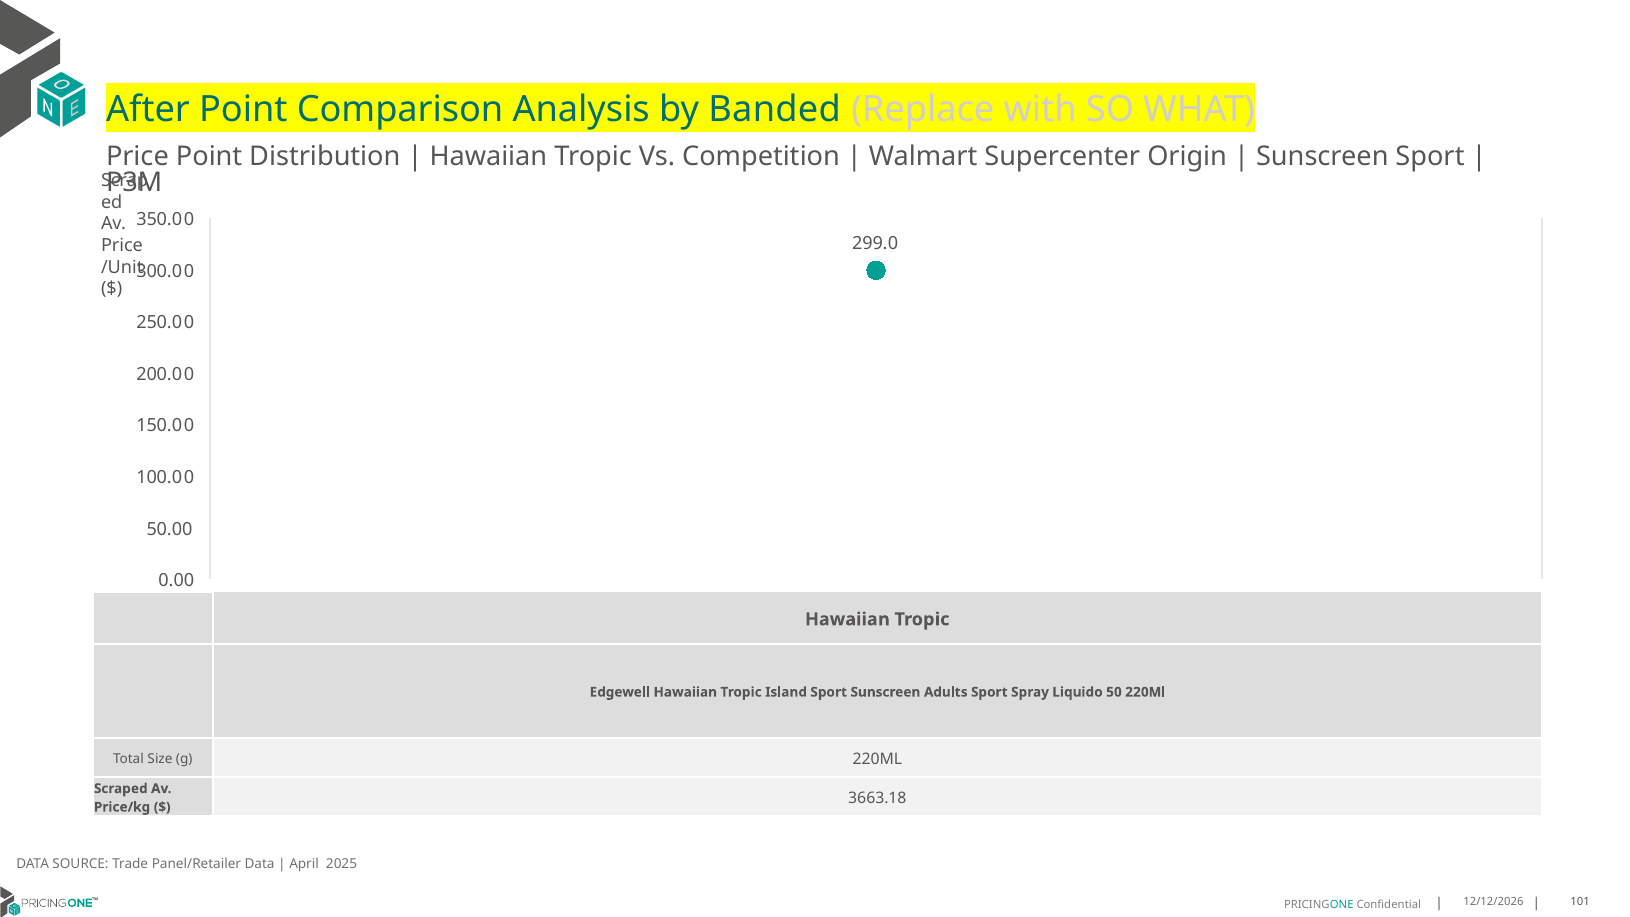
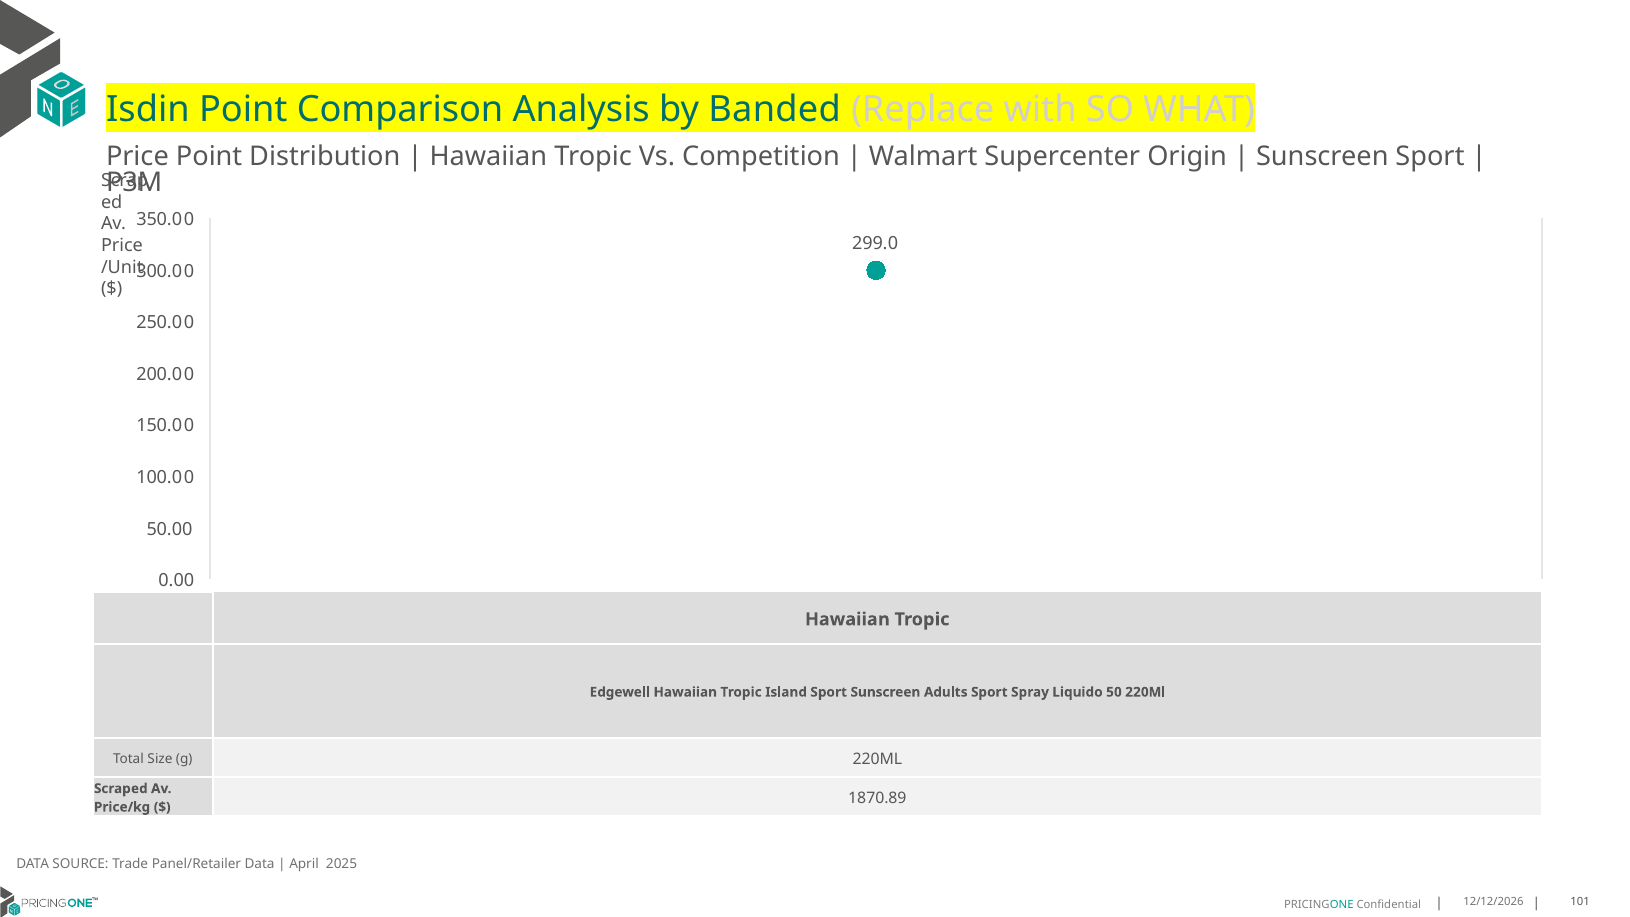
After: After -> Isdin (148, 110)
3663.18: 3663.18 -> 1870.89 (877, 798)
